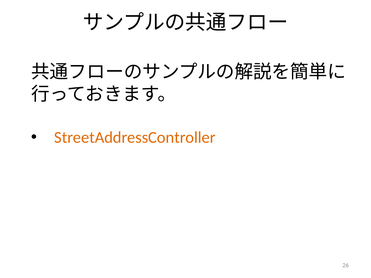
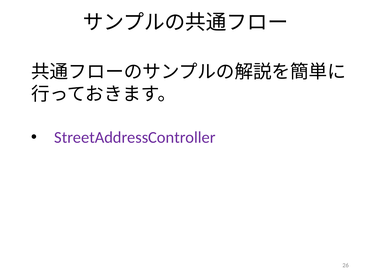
StreetAddressController colour: orange -> purple (135, 138)
